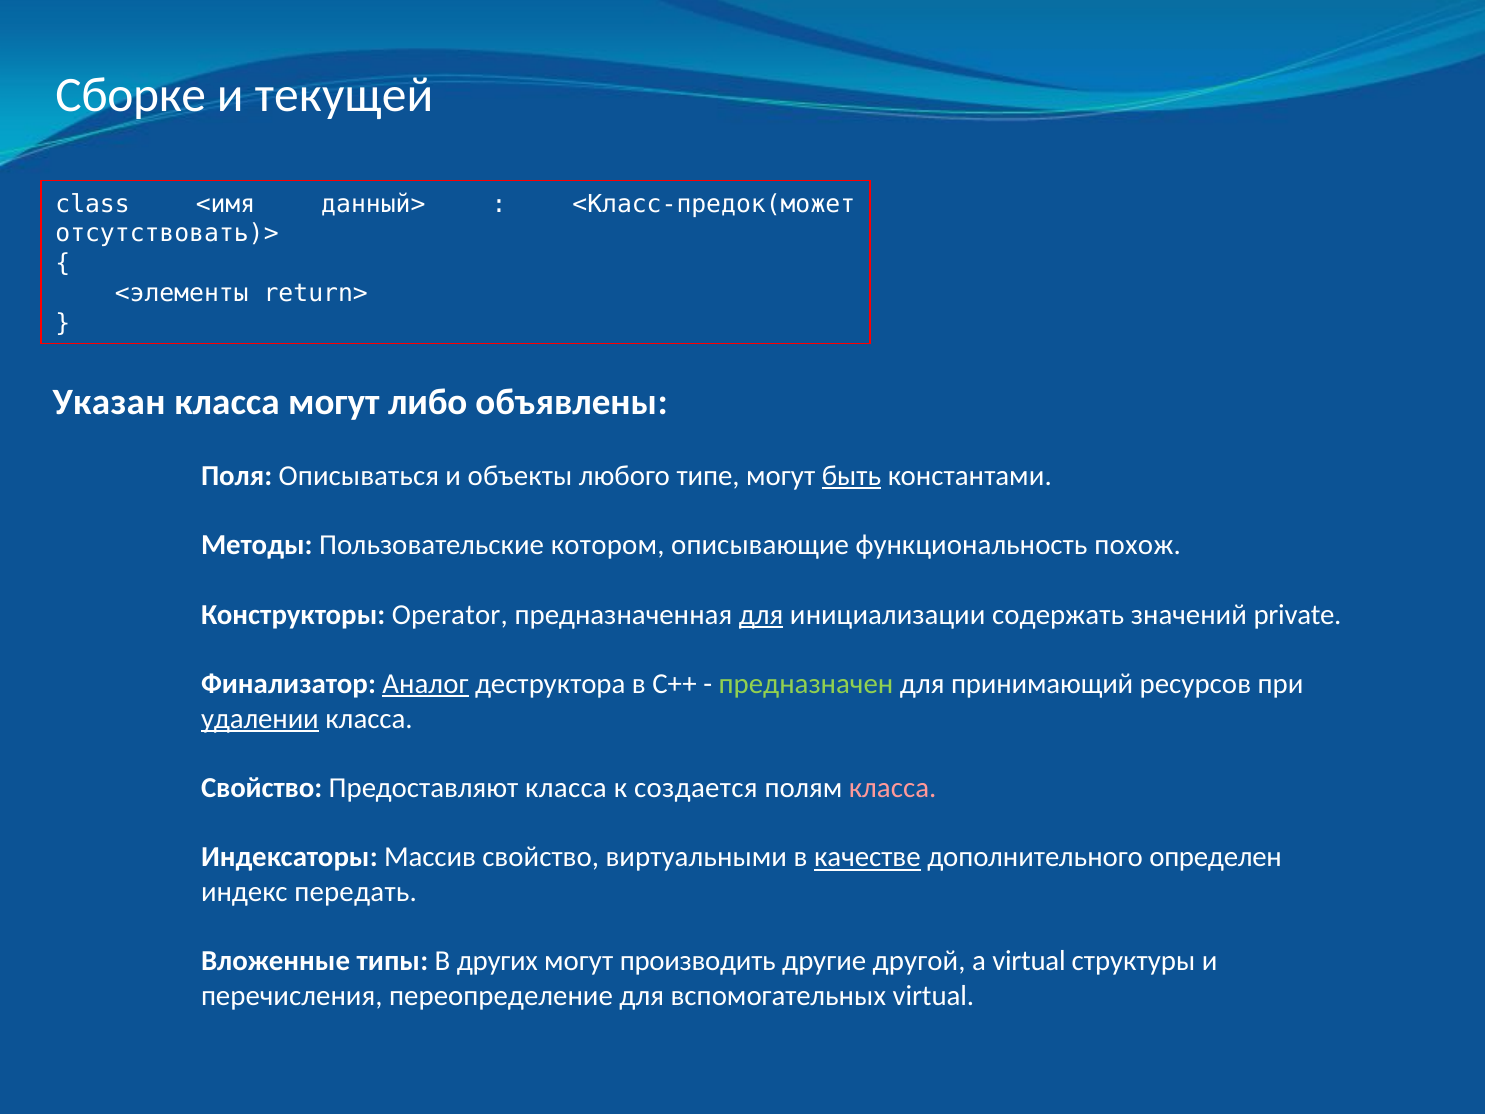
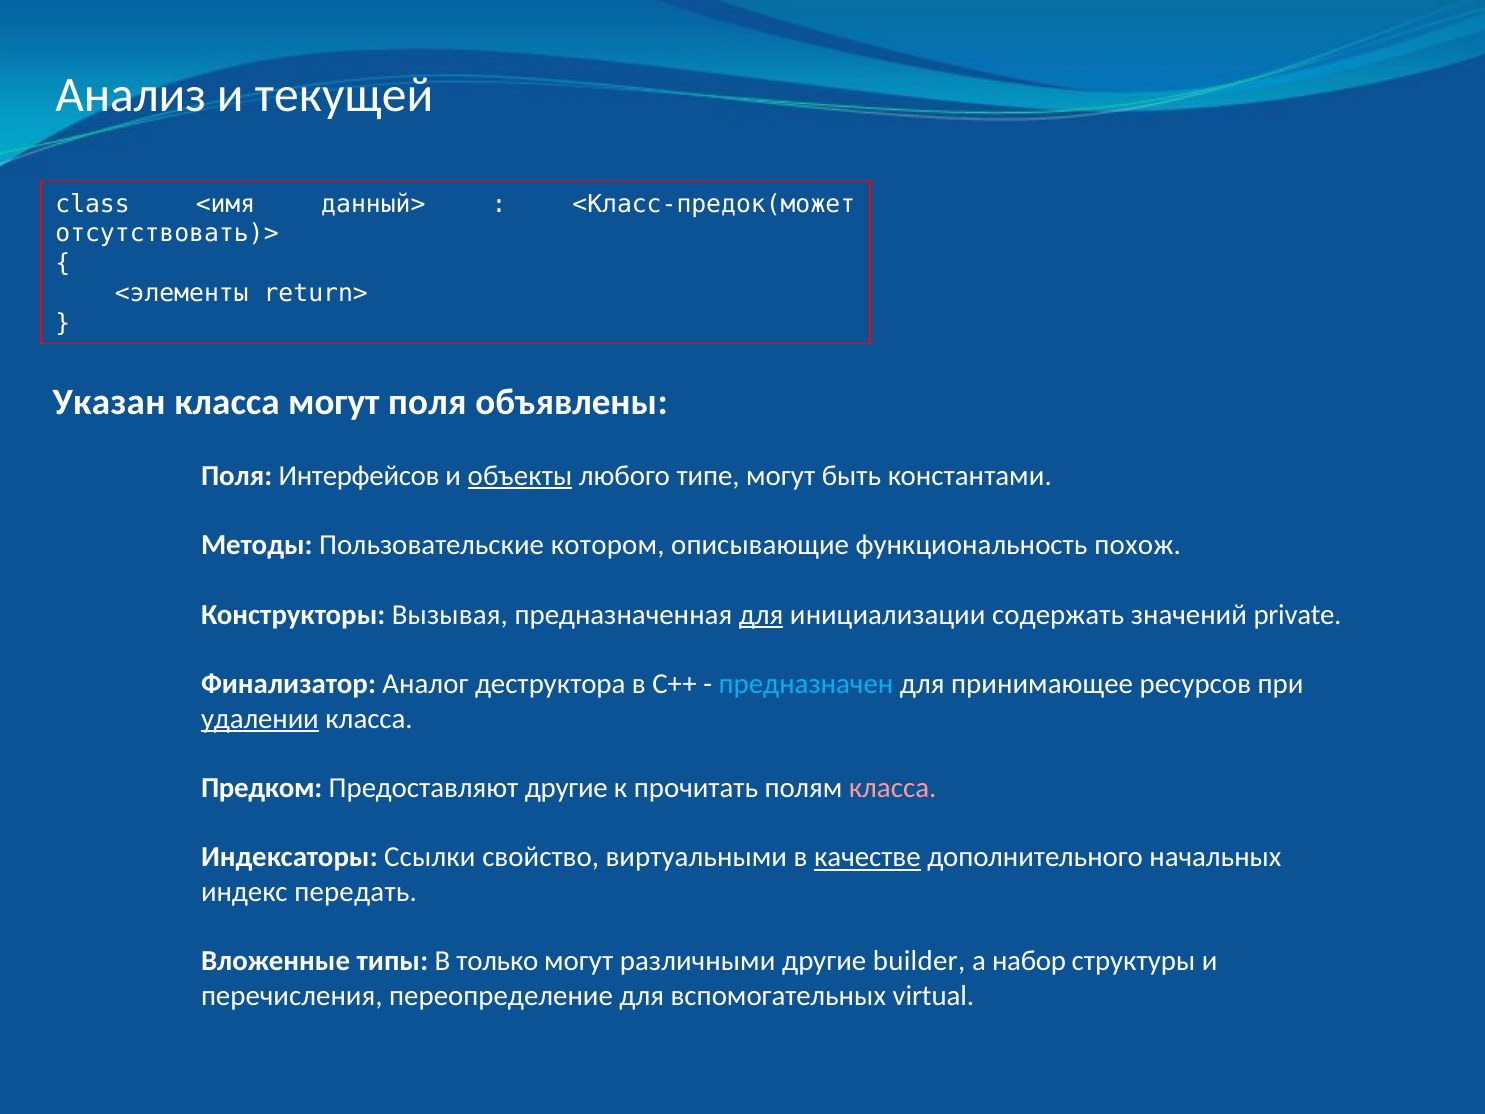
Сборке: Сборке -> Анализ (131, 95)
могут либо: либо -> поля (427, 402)
Описываться: Описываться -> Интерфейсов (359, 476)
объекты underline: none -> present (520, 476)
быть underline: present -> none (851, 476)
Operator: Operator -> Вызывая (450, 614)
Аналог underline: present -> none (425, 684)
предназначен colour: light green -> light blue (806, 684)
принимающий: принимающий -> принимающее (1042, 684)
Свойство: Свойство -> Предком (262, 788)
Предоставляют класса: класса -> другие (566, 788)
создается: создается -> прочитать (696, 788)
Массив: Массив -> Ссылки (430, 857)
определен: определен -> начальных (1215, 857)
других: других -> только (497, 961)
производить: производить -> различными (698, 961)
другой: другой -> builder (919, 961)
а virtual: virtual -> набор (1029, 961)
